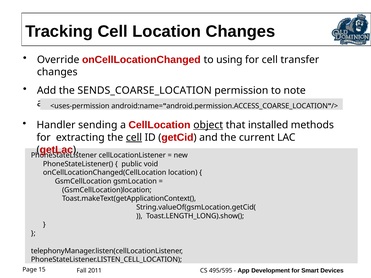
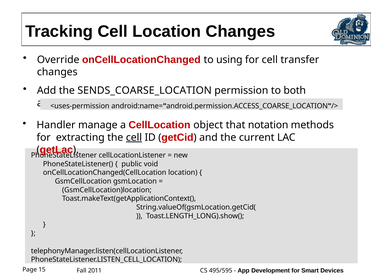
note: note -> both (295, 91)
sending: sending -> manage (98, 125)
object underline: present -> none (208, 125)
installed: installed -> notation (268, 125)
